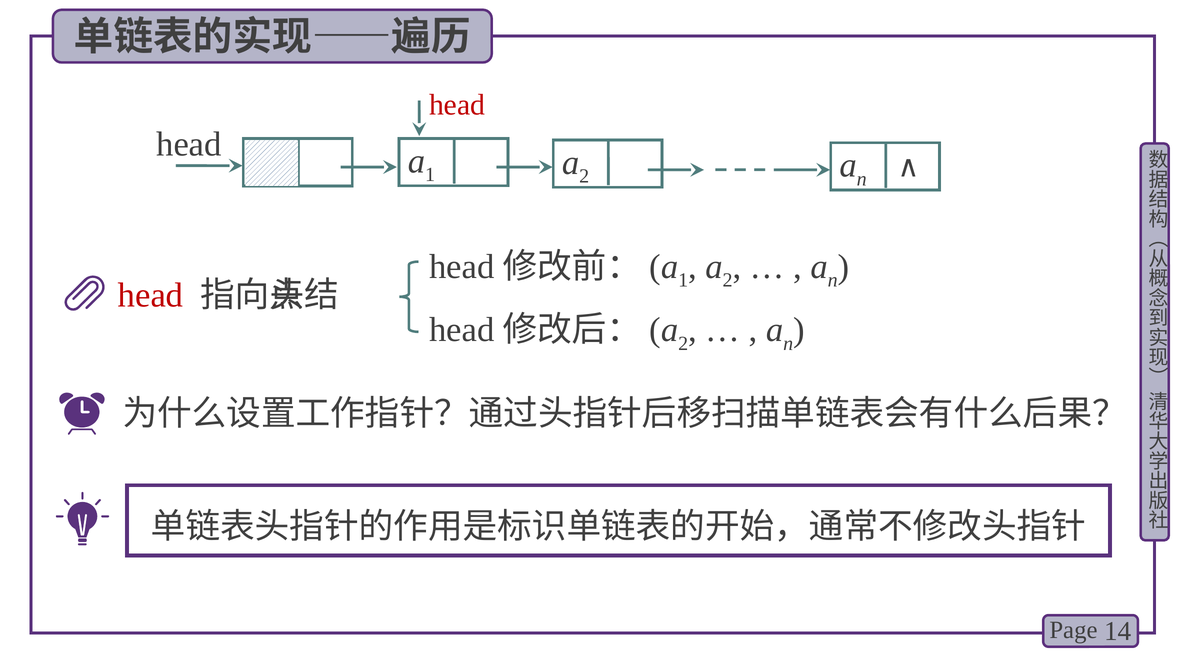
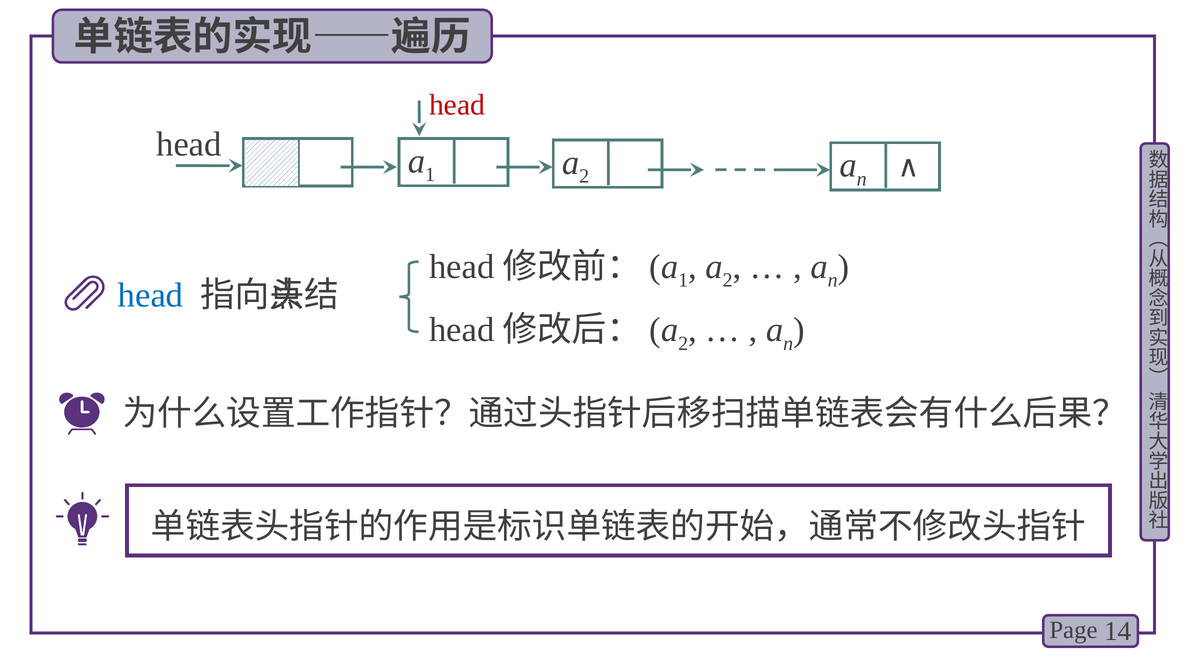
head colour: red -> blue (151, 295)
